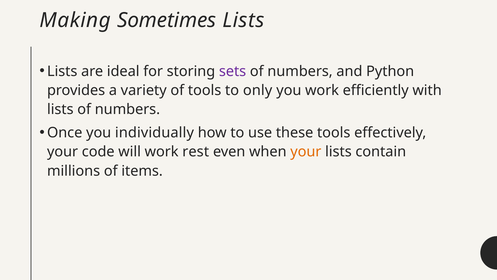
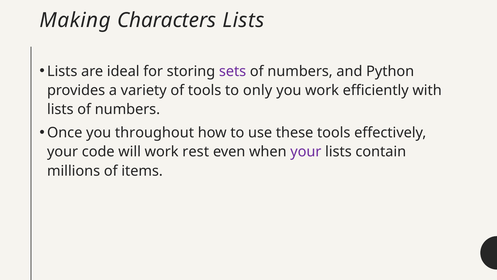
Sometimes: Sometimes -> Characters (167, 20)
individually: individually -> throughout (154, 133)
your colour: orange -> purple (306, 152)
